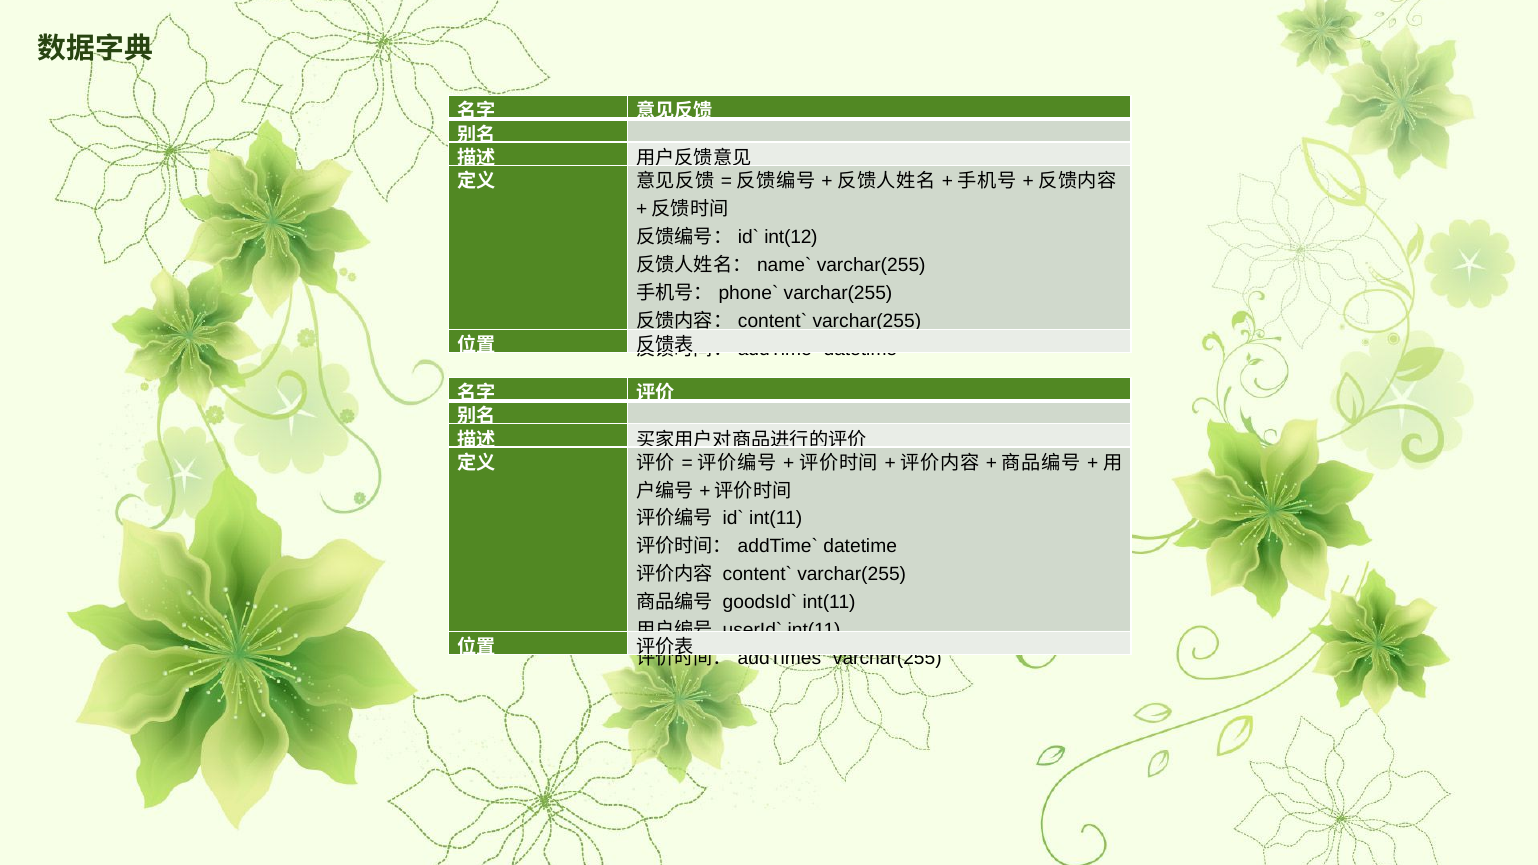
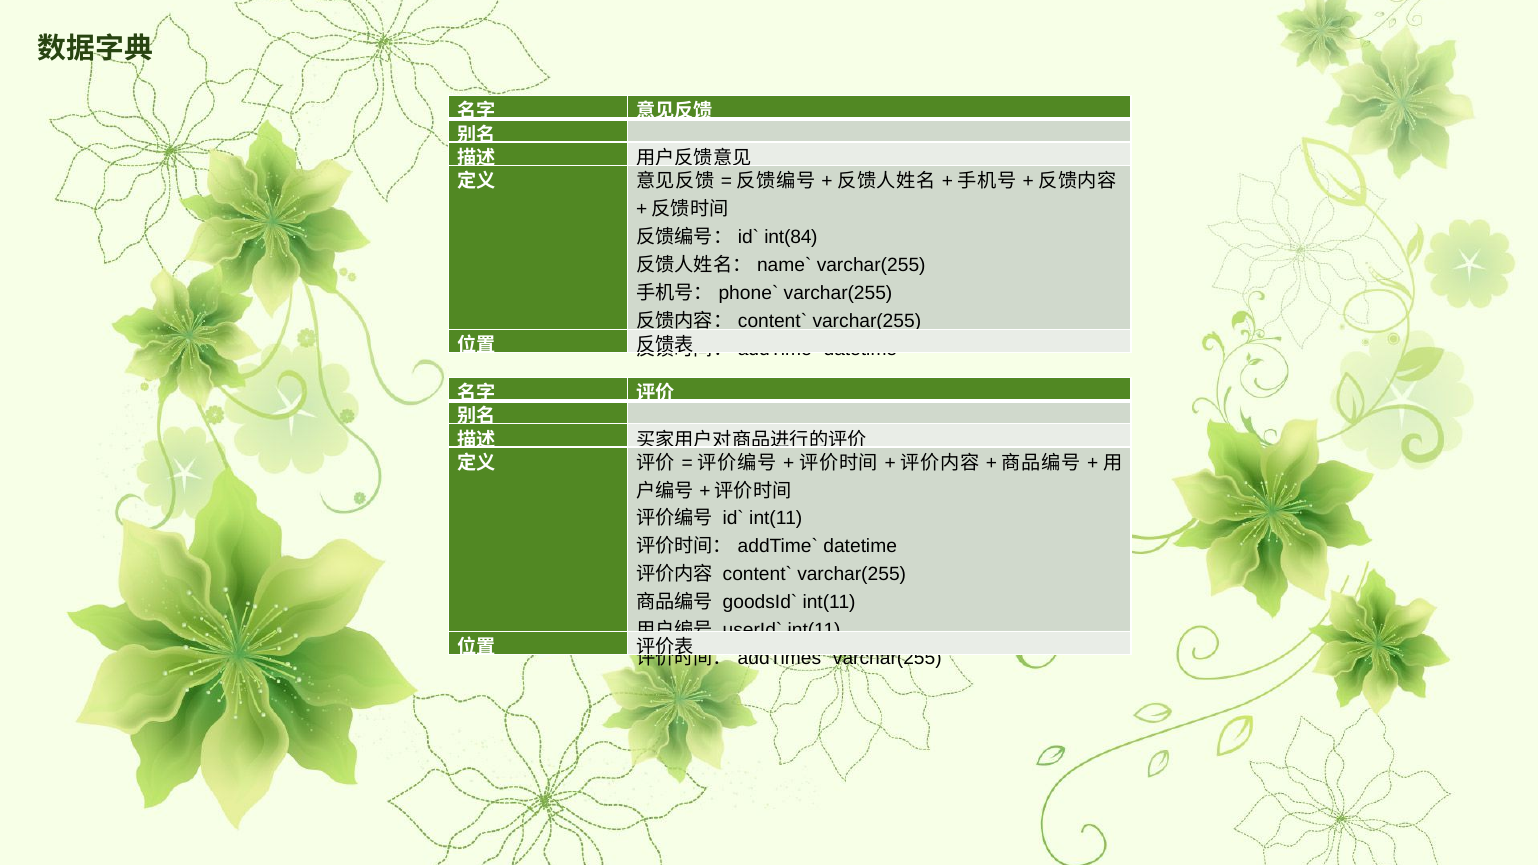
int(12: int(12 -> int(84 (791, 237)
